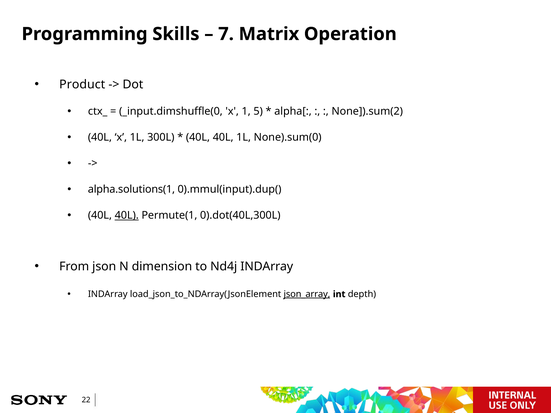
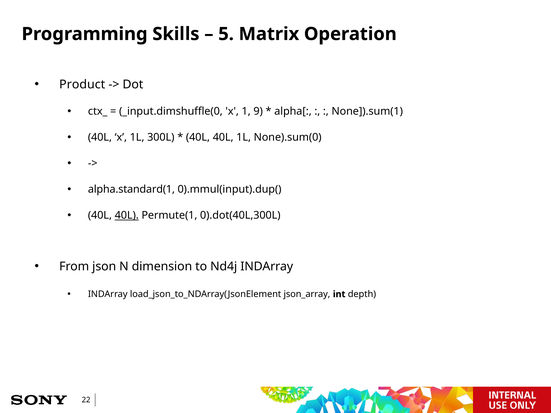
7: 7 -> 5 (226, 34)
5: 5 -> 9 (258, 111)
None]).sum(2: None]).sum(2 -> None]).sum(1 (367, 111)
alpha.solutions(1: alpha.solutions(1 -> alpha.standard(1 (131, 189)
json_array underline: present -> none (307, 294)
